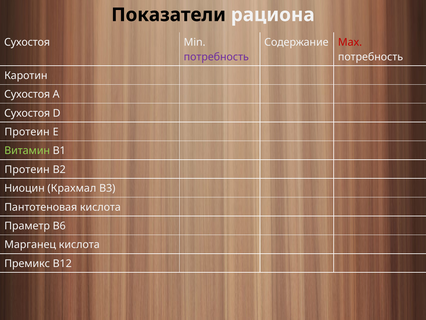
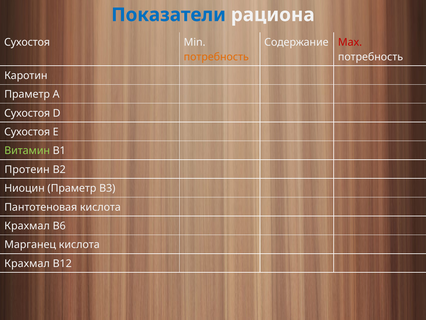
Показатели colour: black -> blue (169, 15)
потребность colour: purple -> orange (216, 57)
Сухостоя: Сухостоя -> Праметр (27, 94)
Протеин: Протеин -> Сухостоя (27, 132)
Ниоцин Крахмал: Крахмал -> Праметр (72, 188)
Праметр: Праметр -> Крахмал (27, 226)
Премикс: Премикс -> Крахмал (27, 263)
